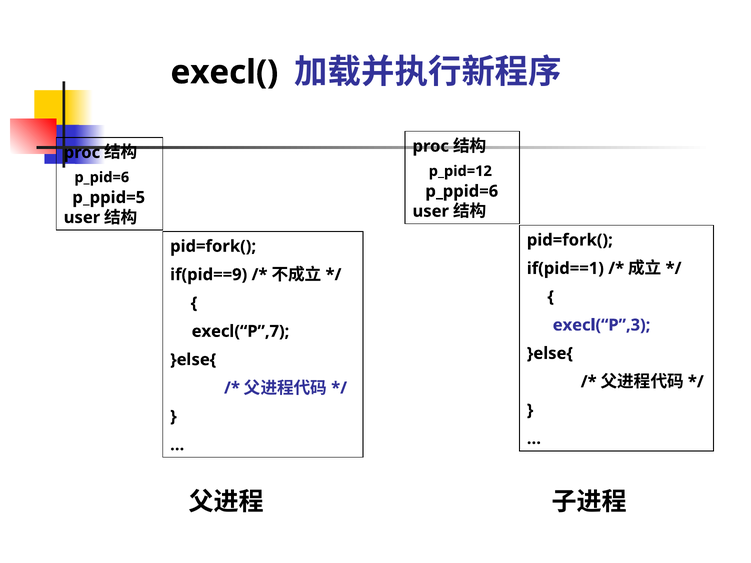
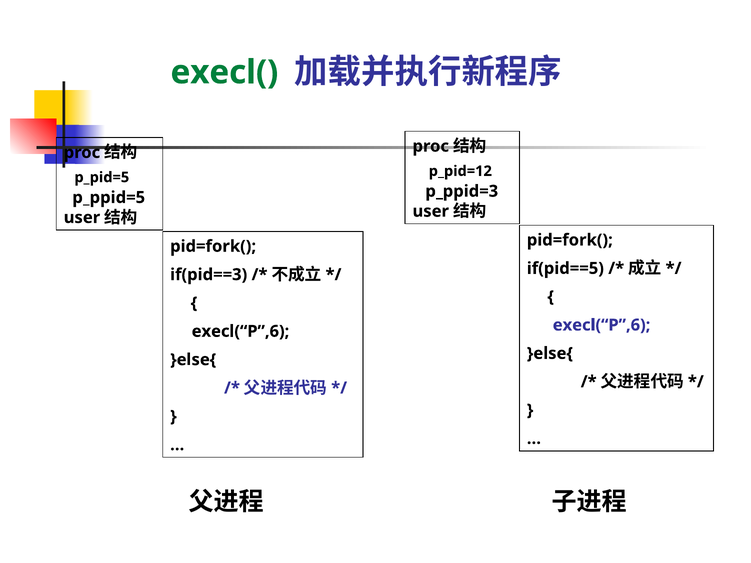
execl( colour: black -> green (224, 72)
p_pid=6: p_pid=6 -> p_pid=5 (102, 177)
p_ppid=6: p_ppid=6 -> p_ppid=3 (462, 191)
if(pid==1: if(pid==1 -> if(pid==5 (565, 268)
if(pid==9: if(pid==9 -> if(pid==3 (209, 275)
execl(“P”,3: execl(“P”,3 -> execl(“P”,6 (602, 325)
execl(“P”,7: execl(“P”,7 -> execl(“P”,6 (240, 331)
